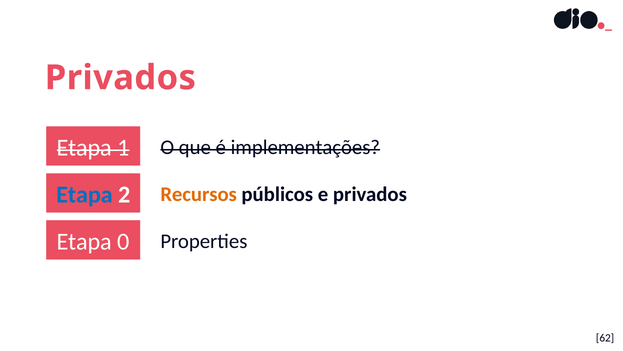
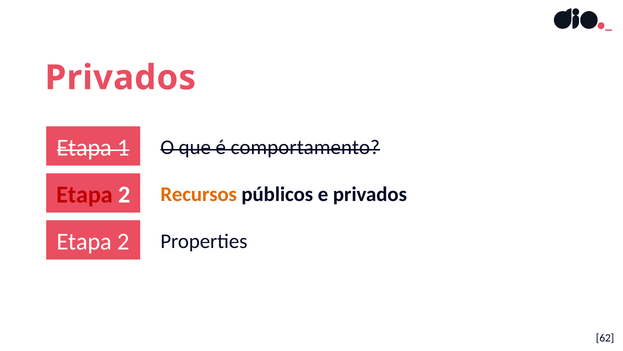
implementações: implementações -> comportamento (305, 147)
Etapa colour: blue -> red (84, 194)
0: 0 -> 2 (124, 241)
